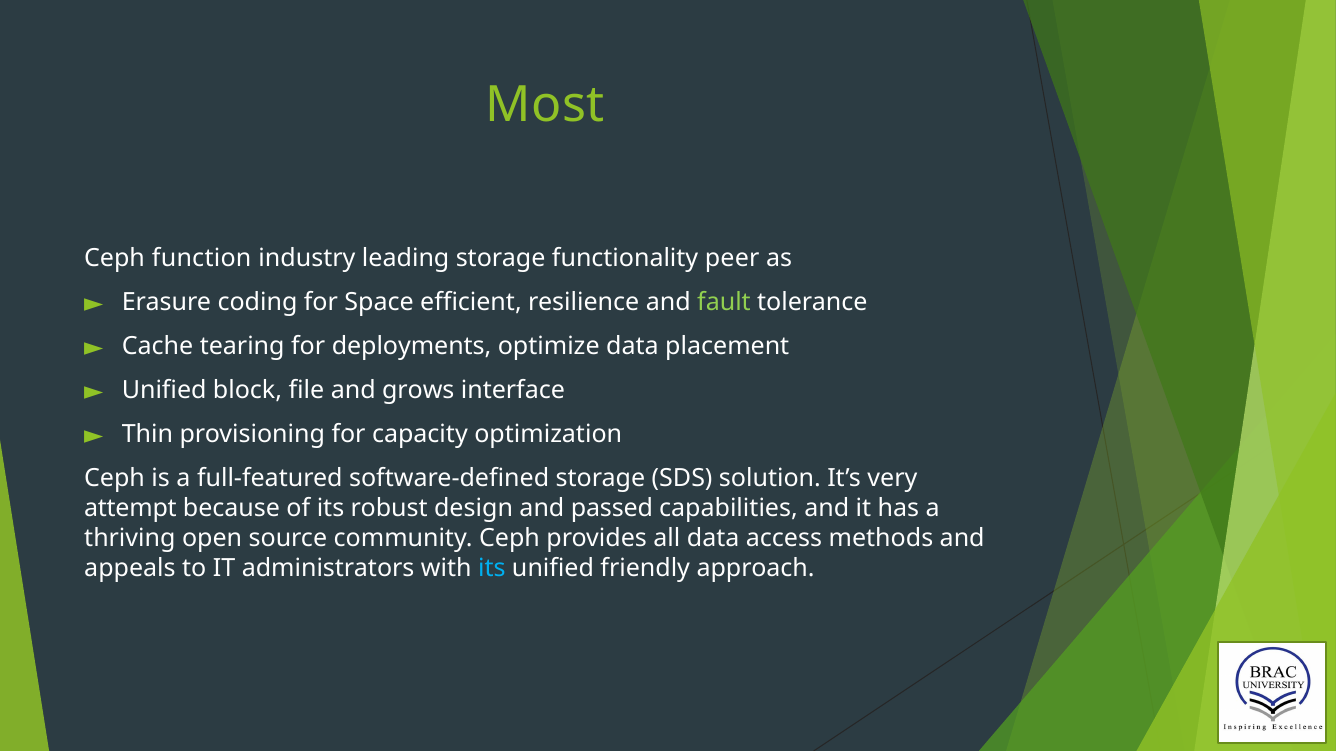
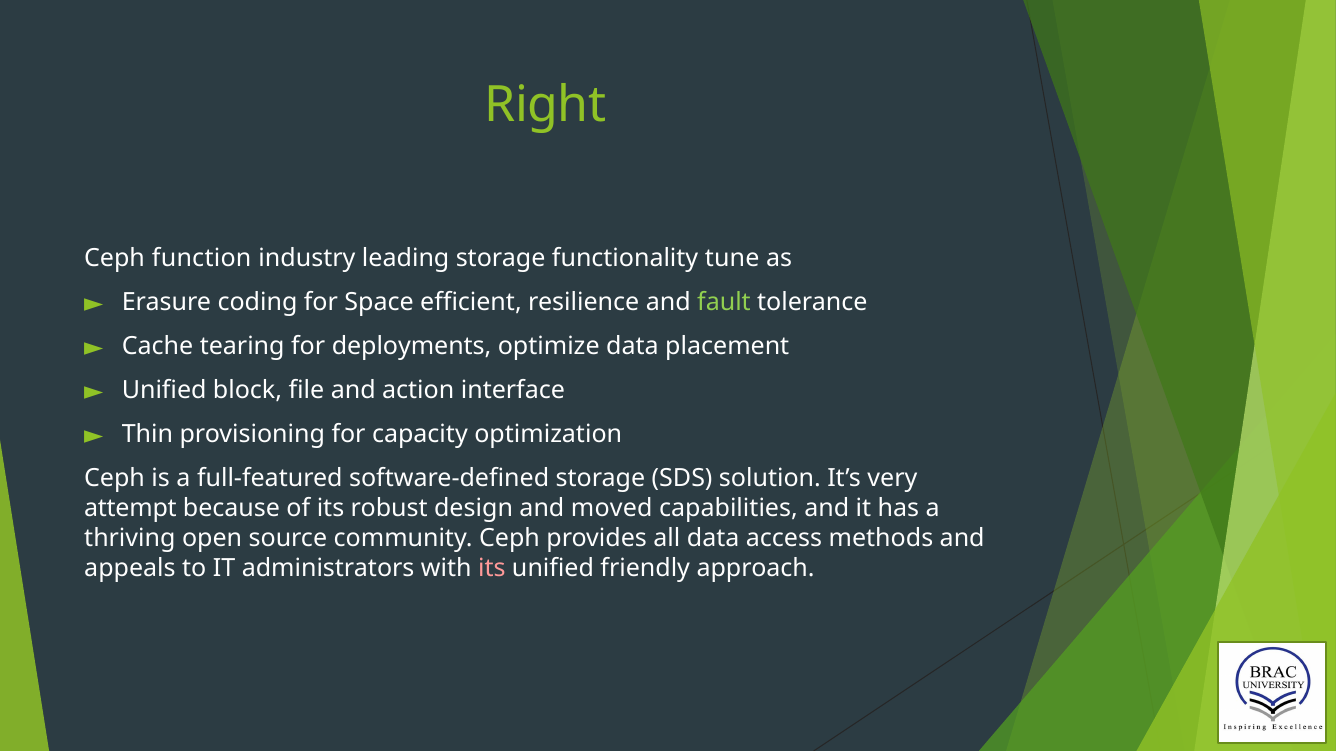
Most: Most -> Right (545, 105)
peer: peer -> tune (732, 259)
grows: grows -> action (418, 391)
passed: passed -> moved (612, 509)
its colour: light blue -> pink (492, 569)
